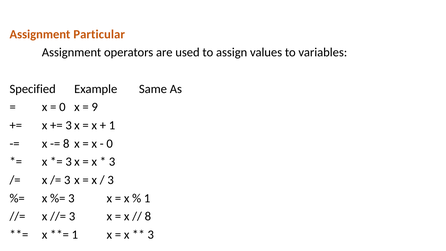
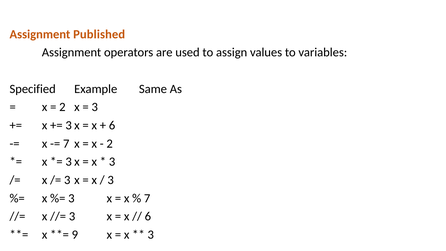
Particular: Particular -> Published (99, 34)
0: 0 -> 2 (62, 107)
9: 9 -> 3 (95, 107)
1: 1 -> 6 (112, 125)
8: 8 -> 7 (66, 144)
0: 0 -> 2 (110, 144)
1: 1 -> 7 (147, 198)
8: 8 -> 6 (148, 216)
1: 1 -> 9 (75, 235)
